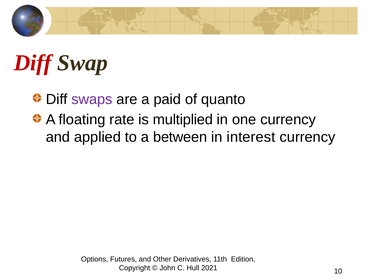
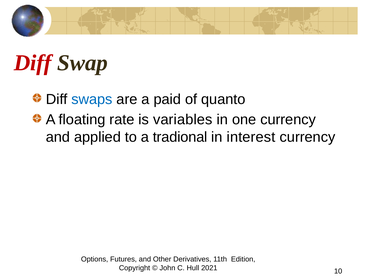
swaps colour: purple -> blue (92, 99)
multiplied: multiplied -> variables (183, 120)
between: between -> tradional (180, 137)
